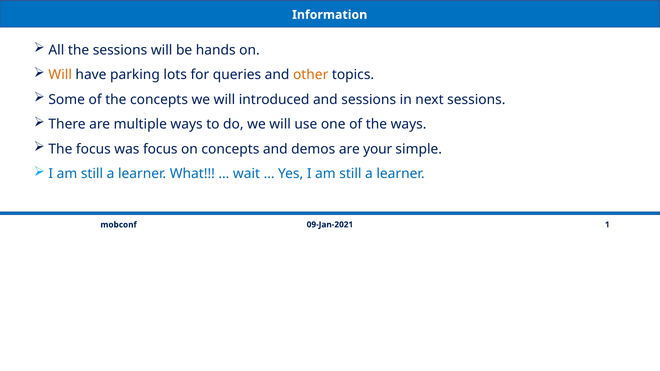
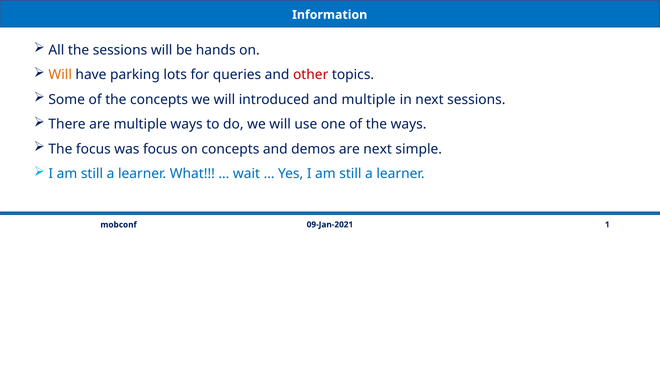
other colour: orange -> red (311, 75)
and sessions: sessions -> multiple (369, 100)
are your: your -> next (378, 149)
